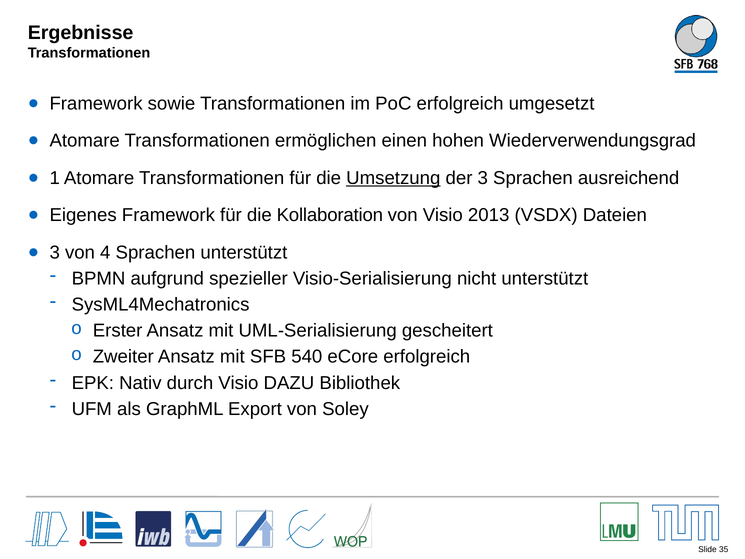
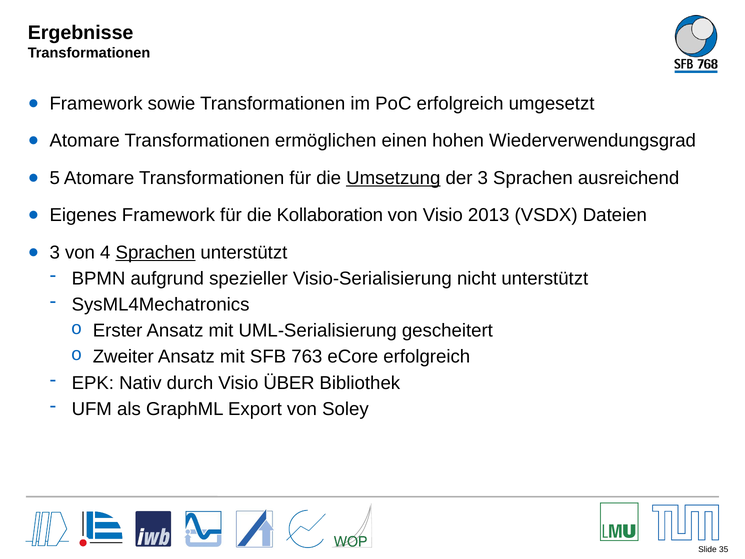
1: 1 -> 5 (55, 178)
Sprachen underline: none -> present (155, 252)
540: 540 -> 763 (307, 357)
DAZU: DAZU -> ÜBER (289, 383)
